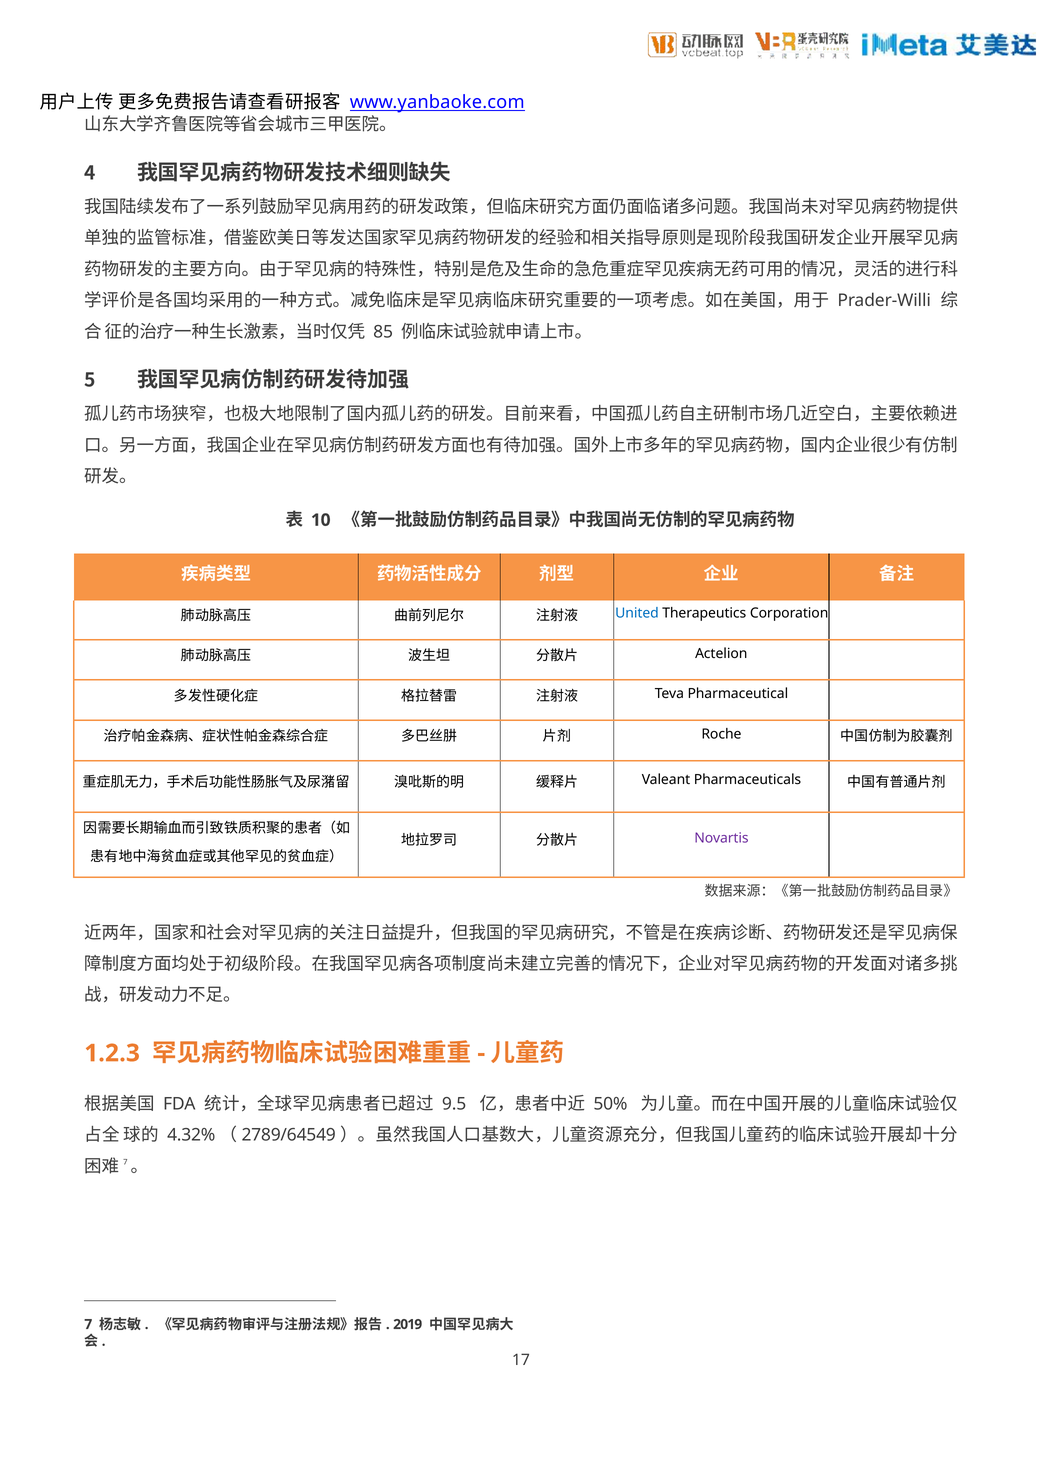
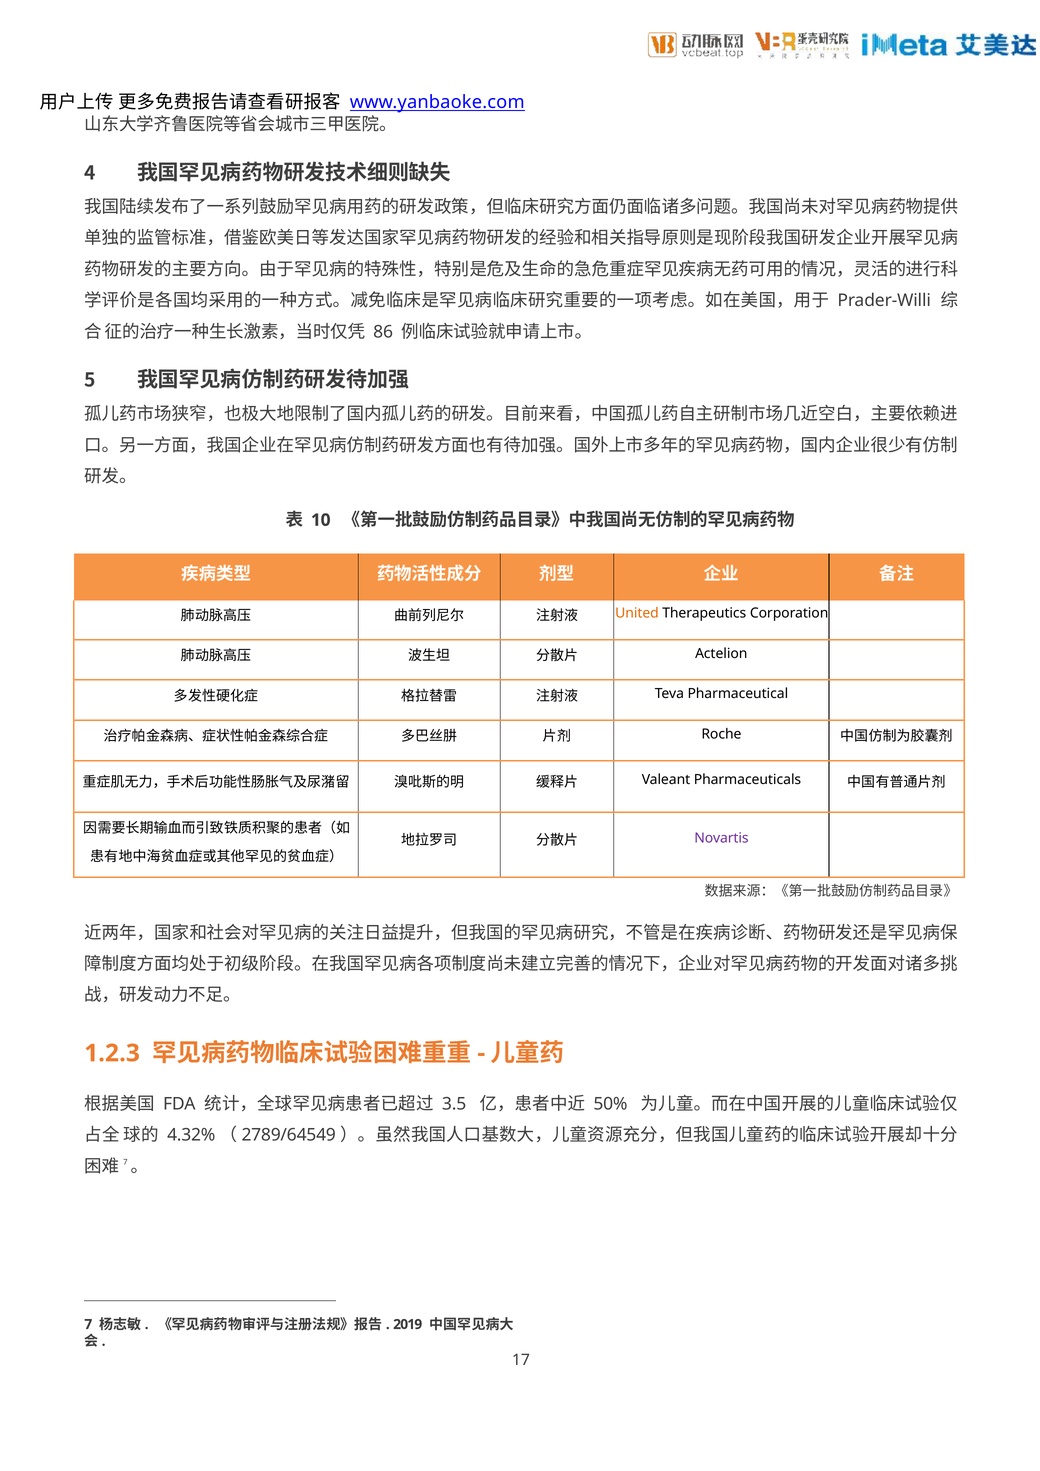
85: 85 -> 86 (383, 332)
United colour: blue -> orange (637, 614)
9.5: 9.5 -> 3.5 (454, 1105)
